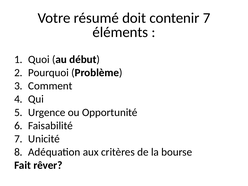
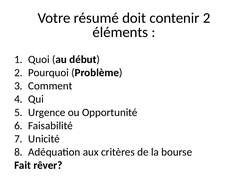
contenir 7: 7 -> 2 (207, 18)
